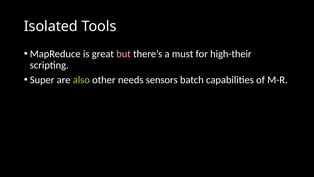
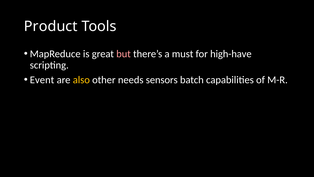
Isolated: Isolated -> Product (51, 26)
high-their: high-their -> high-have (231, 54)
Super: Super -> Event (42, 80)
also colour: light green -> yellow (81, 80)
